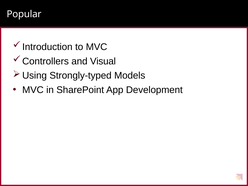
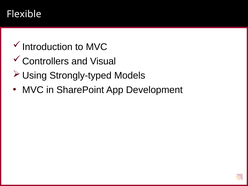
Popular: Popular -> Flexible (24, 14)
